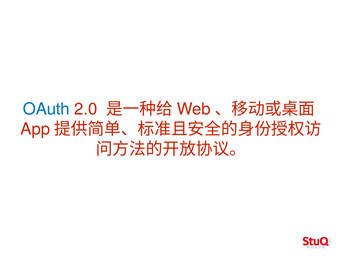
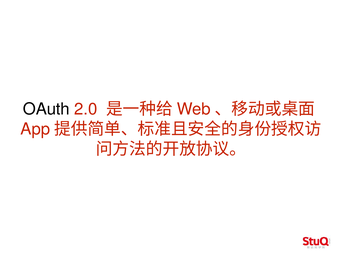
OAuth colour: blue -> black (46, 109)
